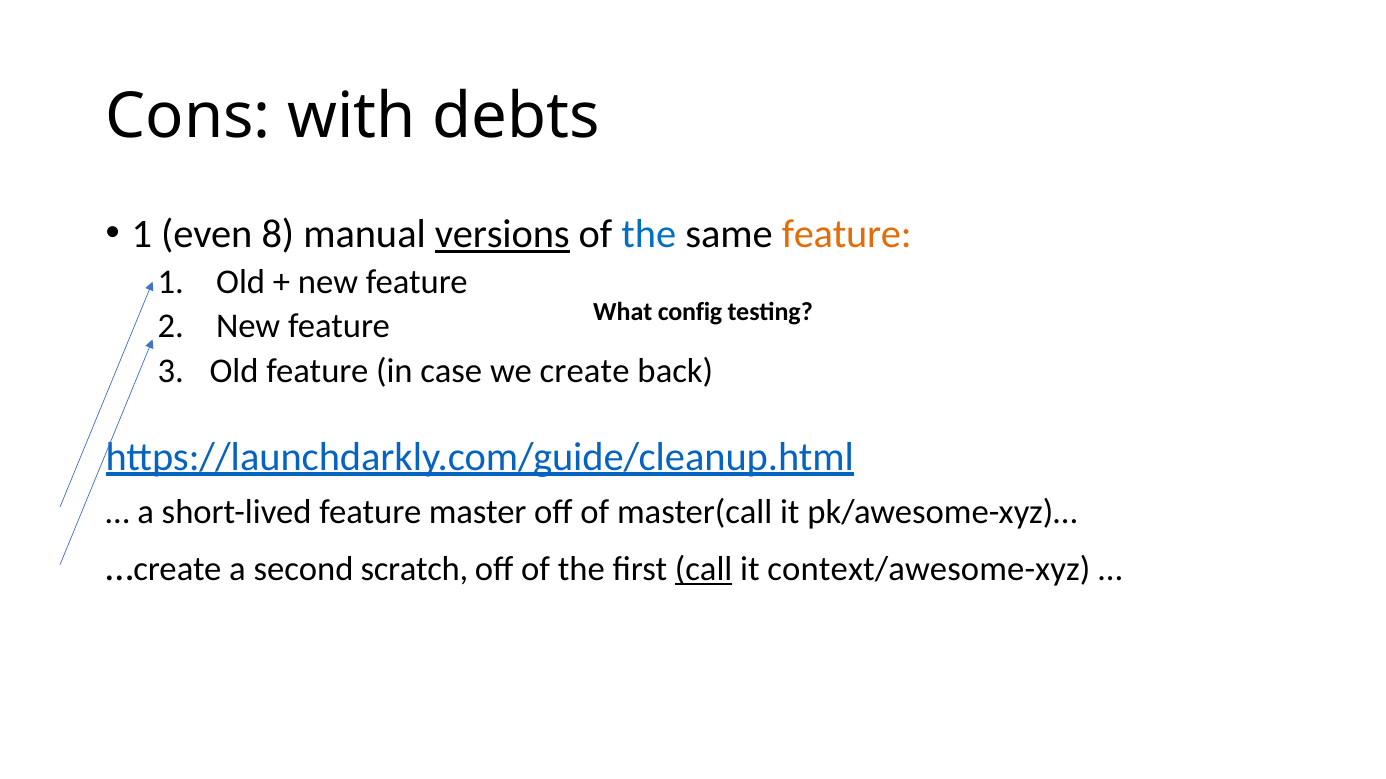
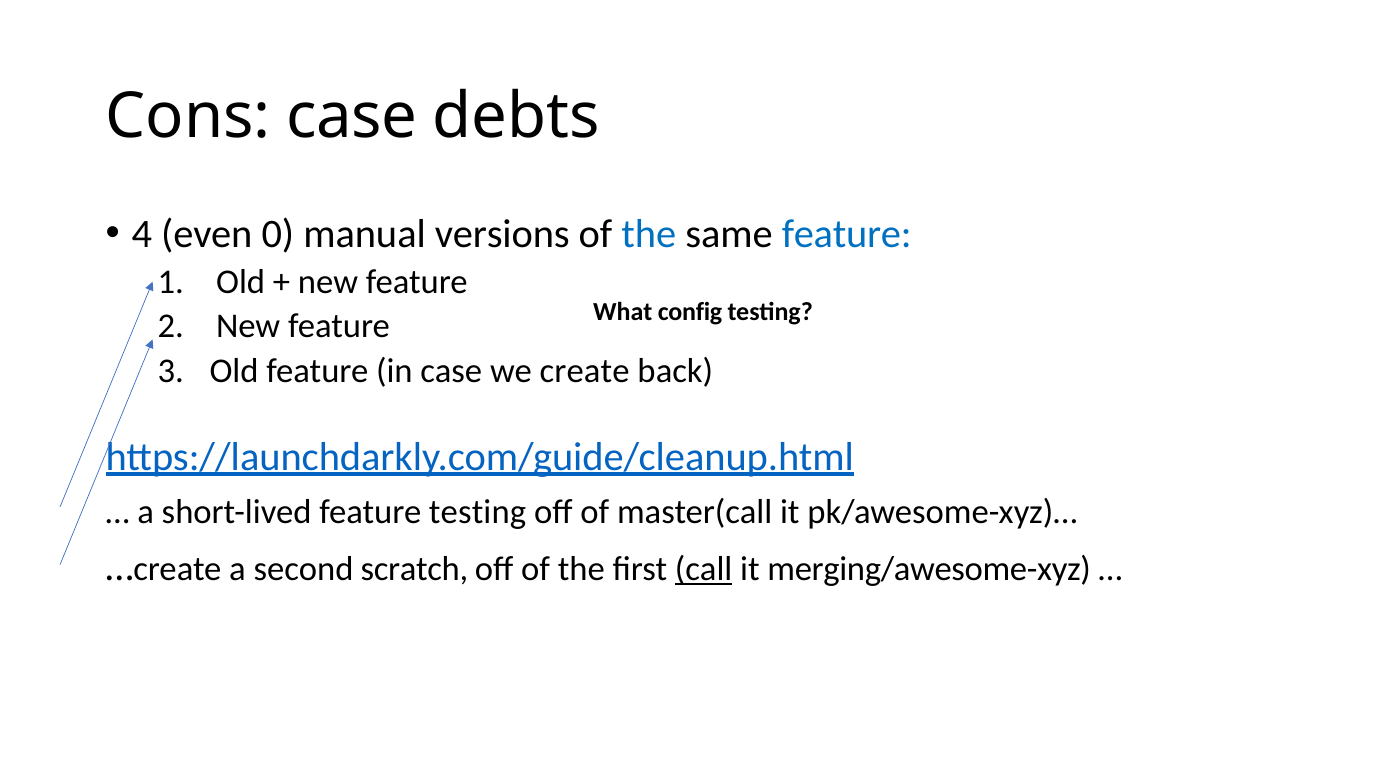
Cons with: with -> case (352, 116)
1: 1 -> 4 (142, 234)
8: 8 -> 0 (278, 234)
versions underline: present -> none (502, 234)
feature colour: orange -> blue (847, 234)
feature master: master -> testing (478, 512)
context/awesome-xyz: context/awesome-xyz -> merging/awesome-xyz (929, 569)
